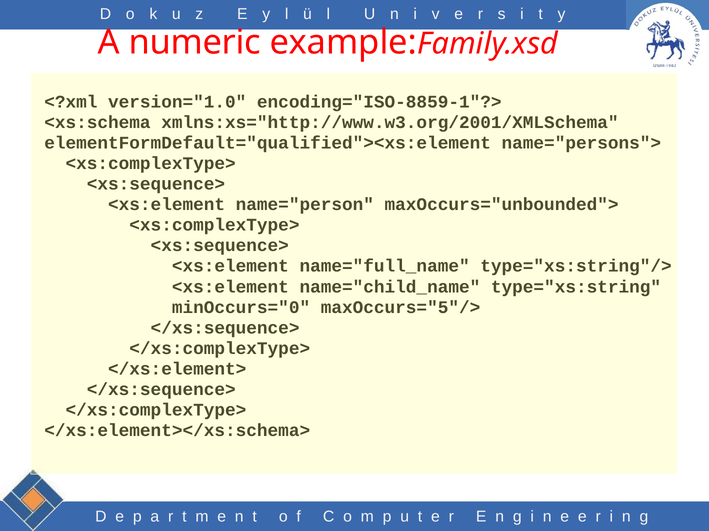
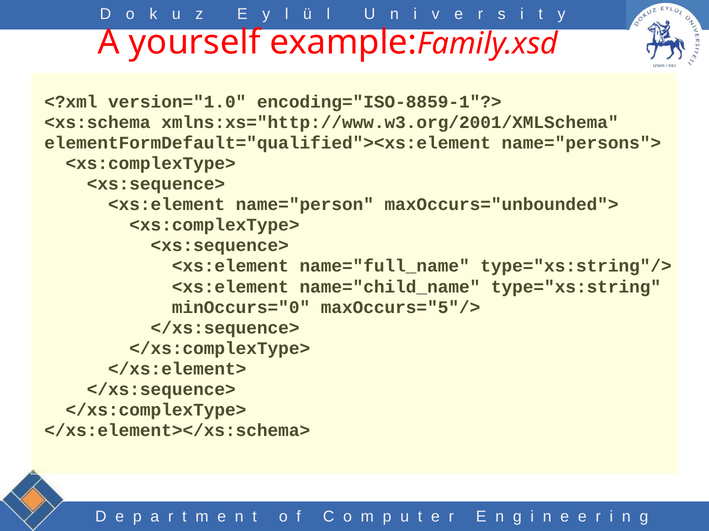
numeric: numeric -> yourself (195, 42)
